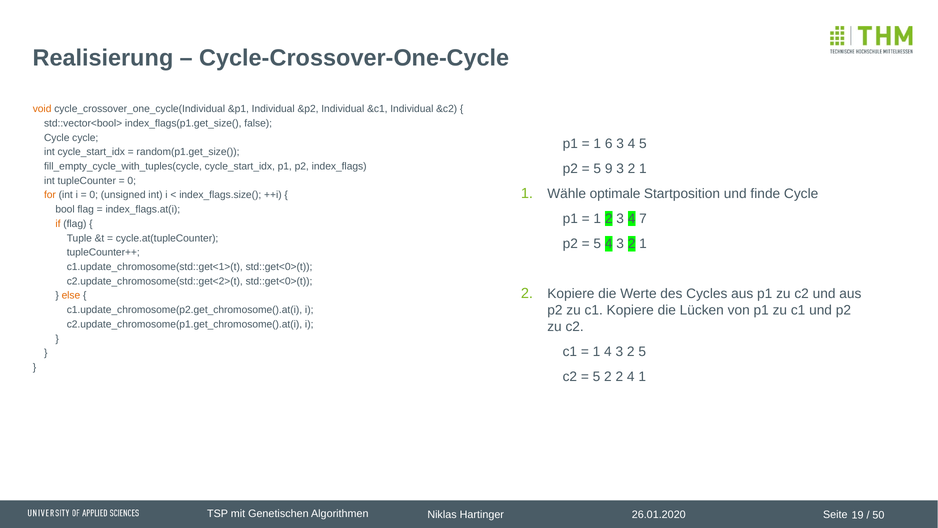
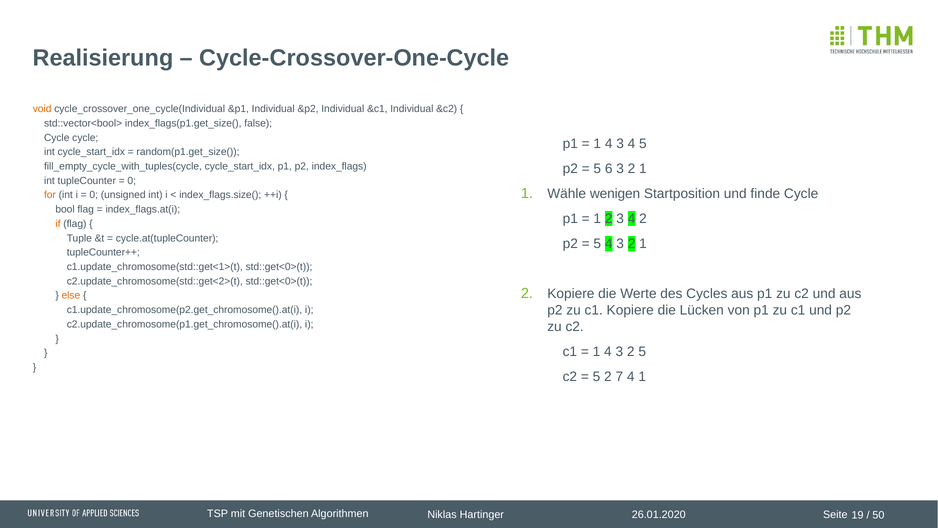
6: 6 -> 4 (609, 143)
9: 9 -> 6 (609, 169)
optimale: optimale -> wenigen (615, 194)
4 7: 7 -> 2 (643, 219)
2 2: 2 -> 7 (619, 377)
